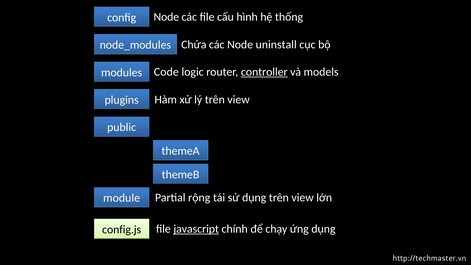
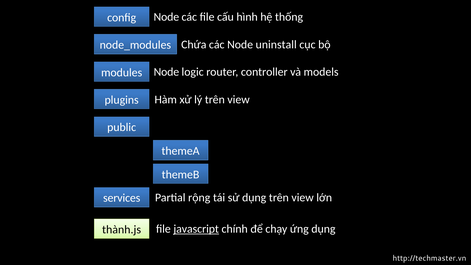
Code: Code -> Node (166, 72)
controller underline: present -> none (264, 72)
module: module -> services (122, 198)
config.js: config.js -> thành.js (122, 229)
